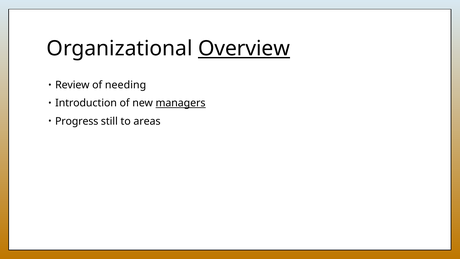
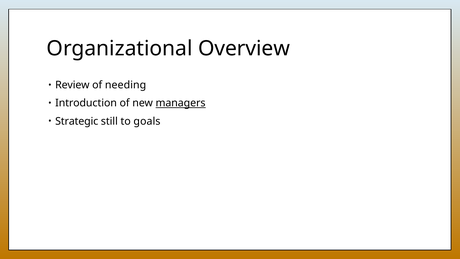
Overview underline: present -> none (244, 48)
Progress: Progress -> Strategic (77, 121)
areas: areas -> goals (147, 121)
